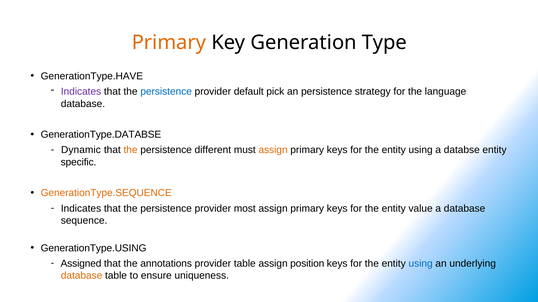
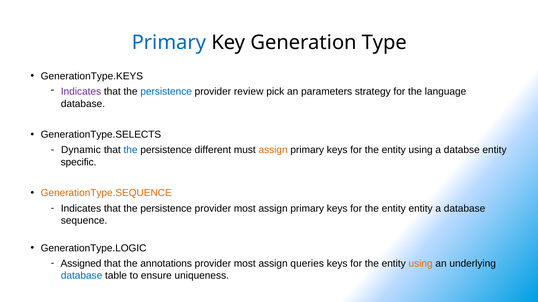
Primary colour: orange -> blue (169, 42)
GenerationType.HAVE: GenerationType.HAVE -> GenerationType.KEYS (92, 76)
default: default -> review (249, 92)
an persistence: persistence -> parameters (327, 92)
GenerationType.DATABSE: GenerationType.DATABSE -> GenerationType.SELECTS (101, 135)
the colour: orange -> blue (131, 150)
entity value: value -> entity (421, 209)
GenerationType.USING: GenerationType.USING -> GenerationType.LOGIC (94, 249)
table: table -> most (245, 264)
position: position -> queries (307, 264)
using colour: blue -> orange (421, 264)
database colour: orange -> blue (82, 276)
